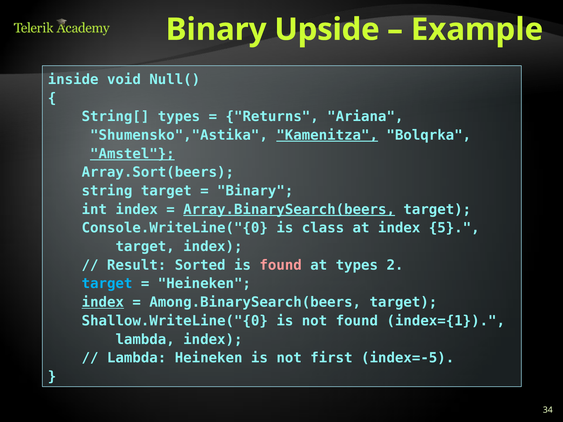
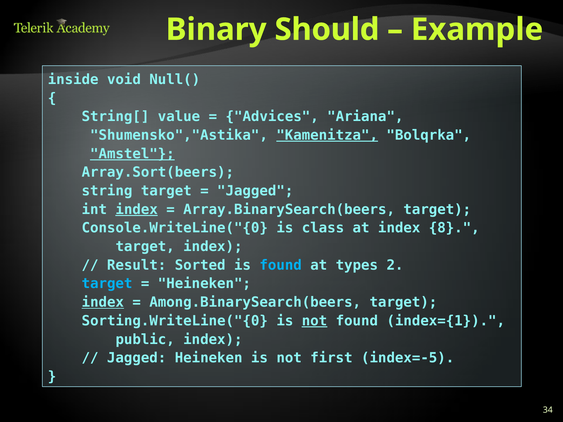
Upside: Upside -> Should (327, 30)
String[ types: types -> value (179, 117)
Returns: Returns -> Advices (272, 117)
Binary: Binary -> Jagged (255, 191)
index underline: none -> present (137, 210)
Array.BinarySearch(beers underline: present -> none (289, 210)
5: 5 -> 8 (454, 228)
found colour: pink -> light blue (281, 265)
Shallow.WriteLine("{0: Shallow.WriteLine("{0 -> Sorting.WriteLine("{0 (175, 321)
not underline: none -> present (314, 321)
lambda: lambda -> public (145, 340)
Lambda: Lambda -> Jagged (137, 358)
